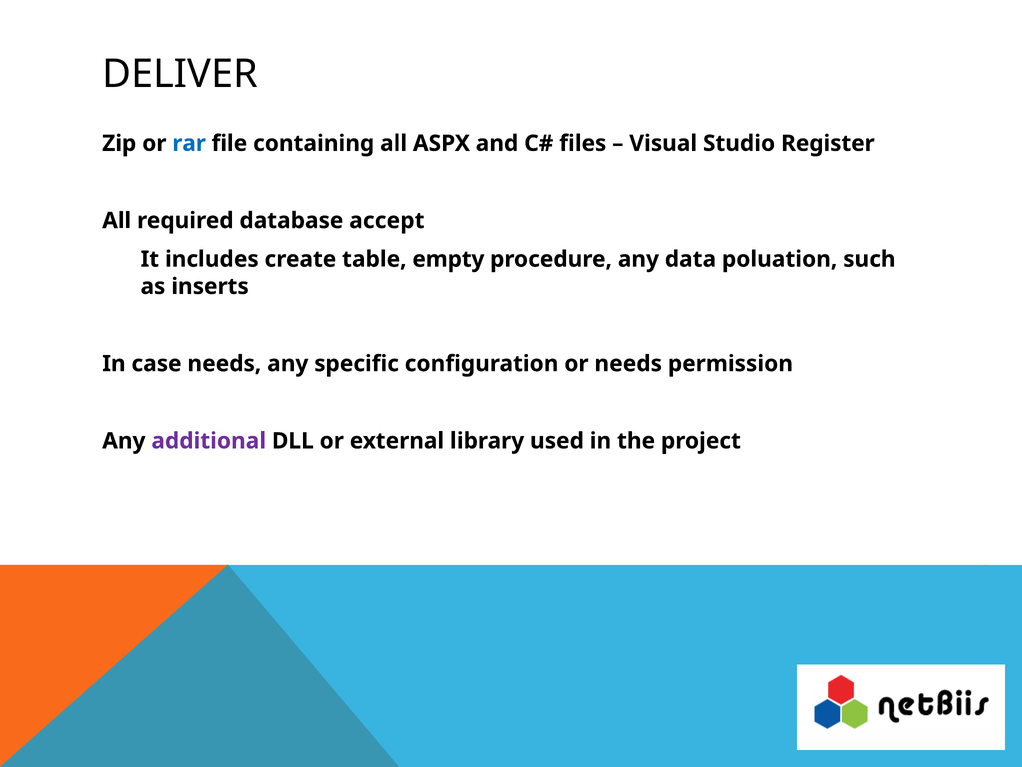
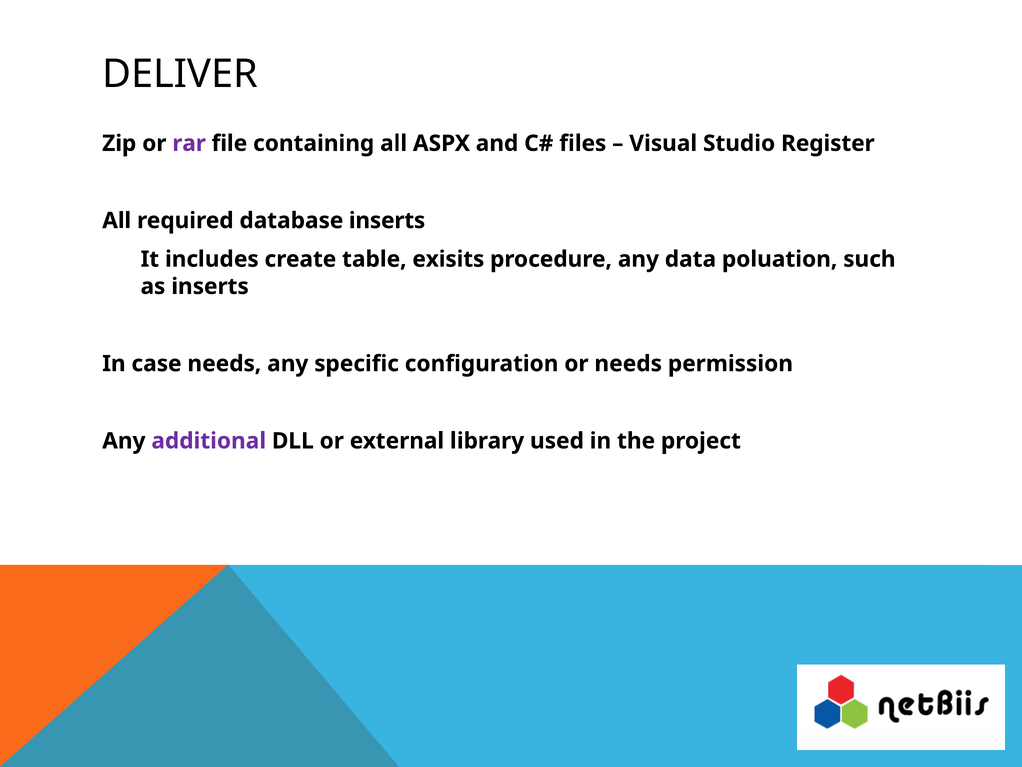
rar colour: blue -> purple (189, 143)
database accept: accept -> inserts (387, 220)
empty: empty -> exisits (448, 259)
